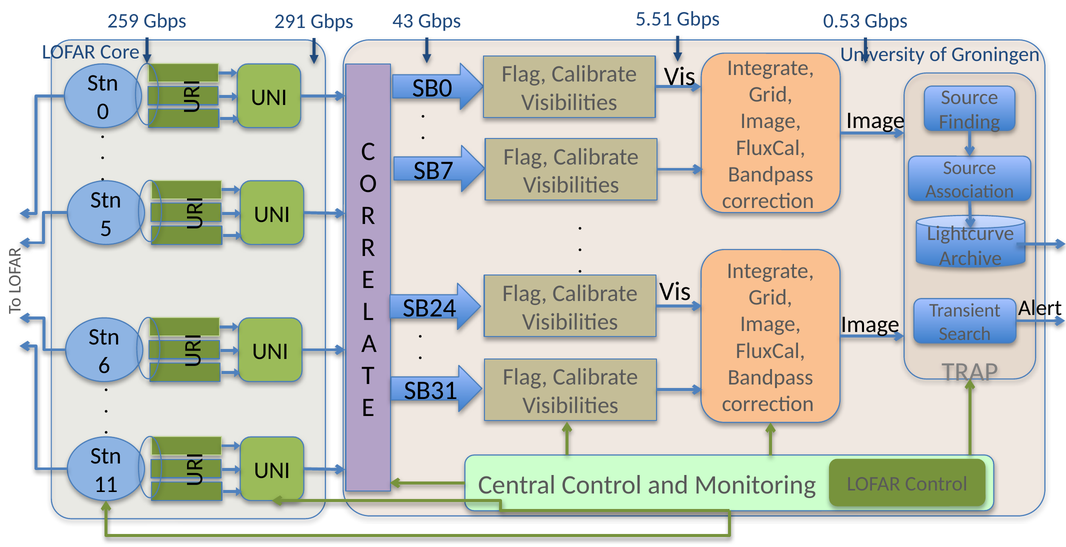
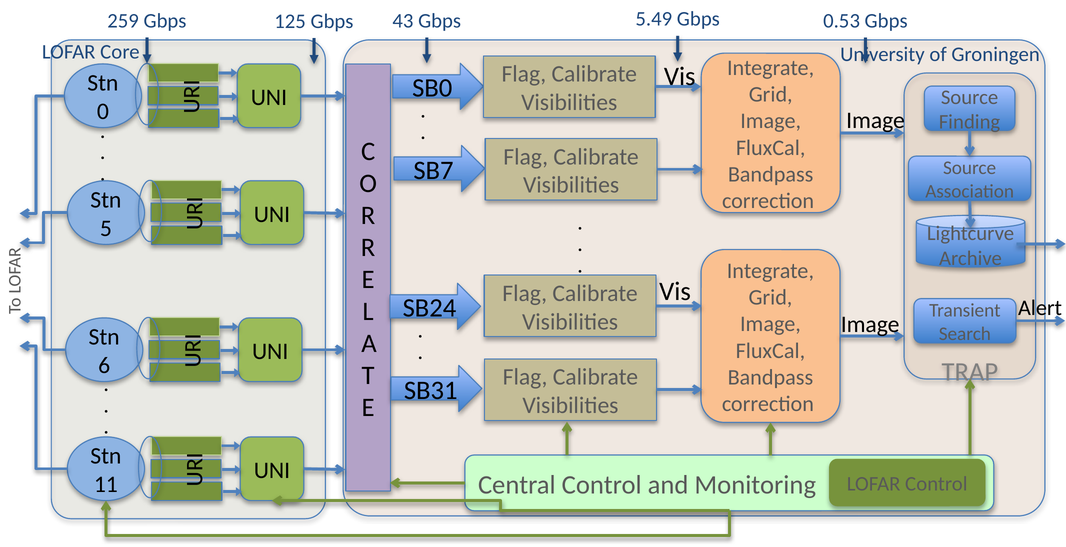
291: 291 -> 125 (290, 21)
5.51: 5.51 -> 5.49 (654, 19)
